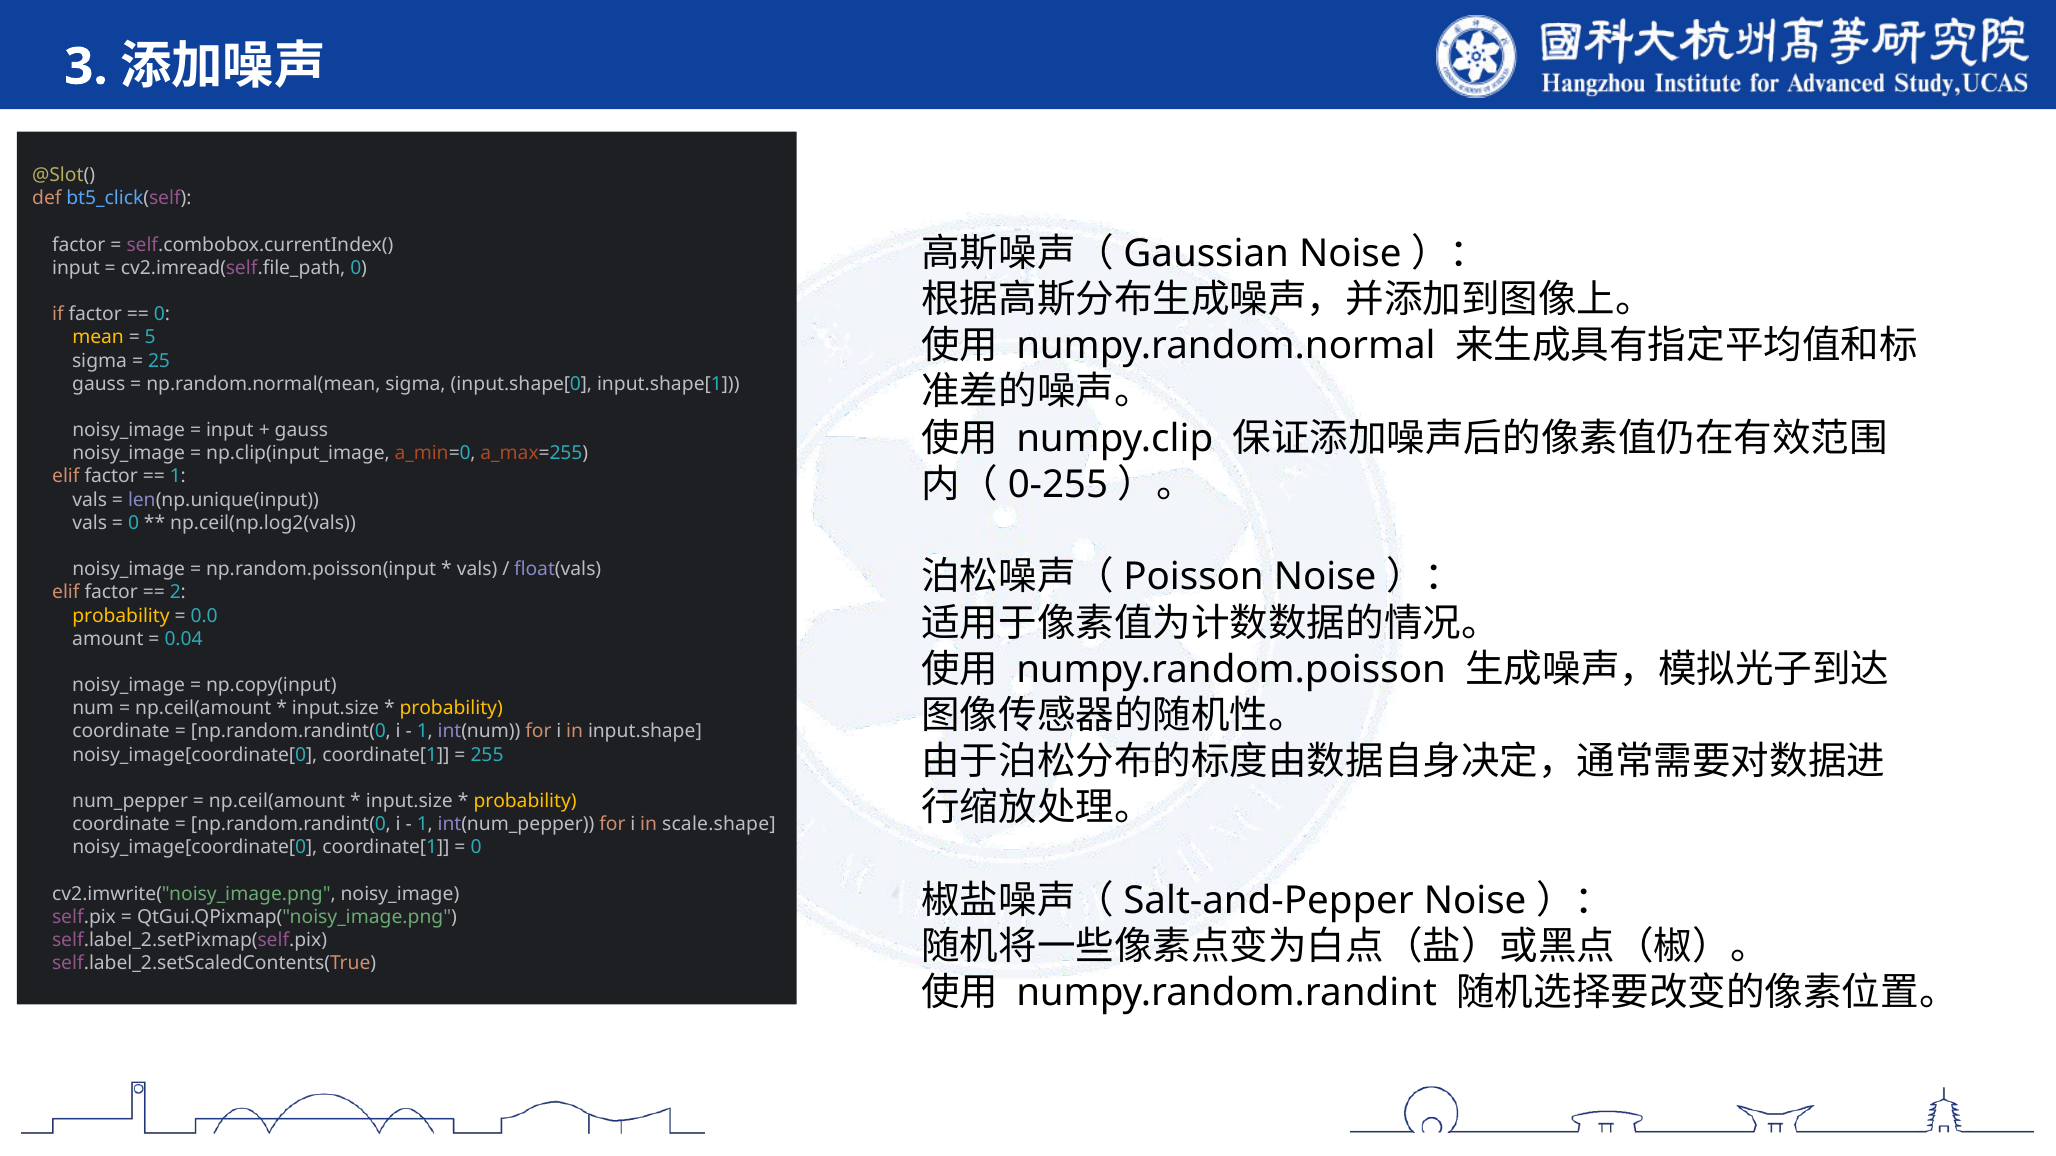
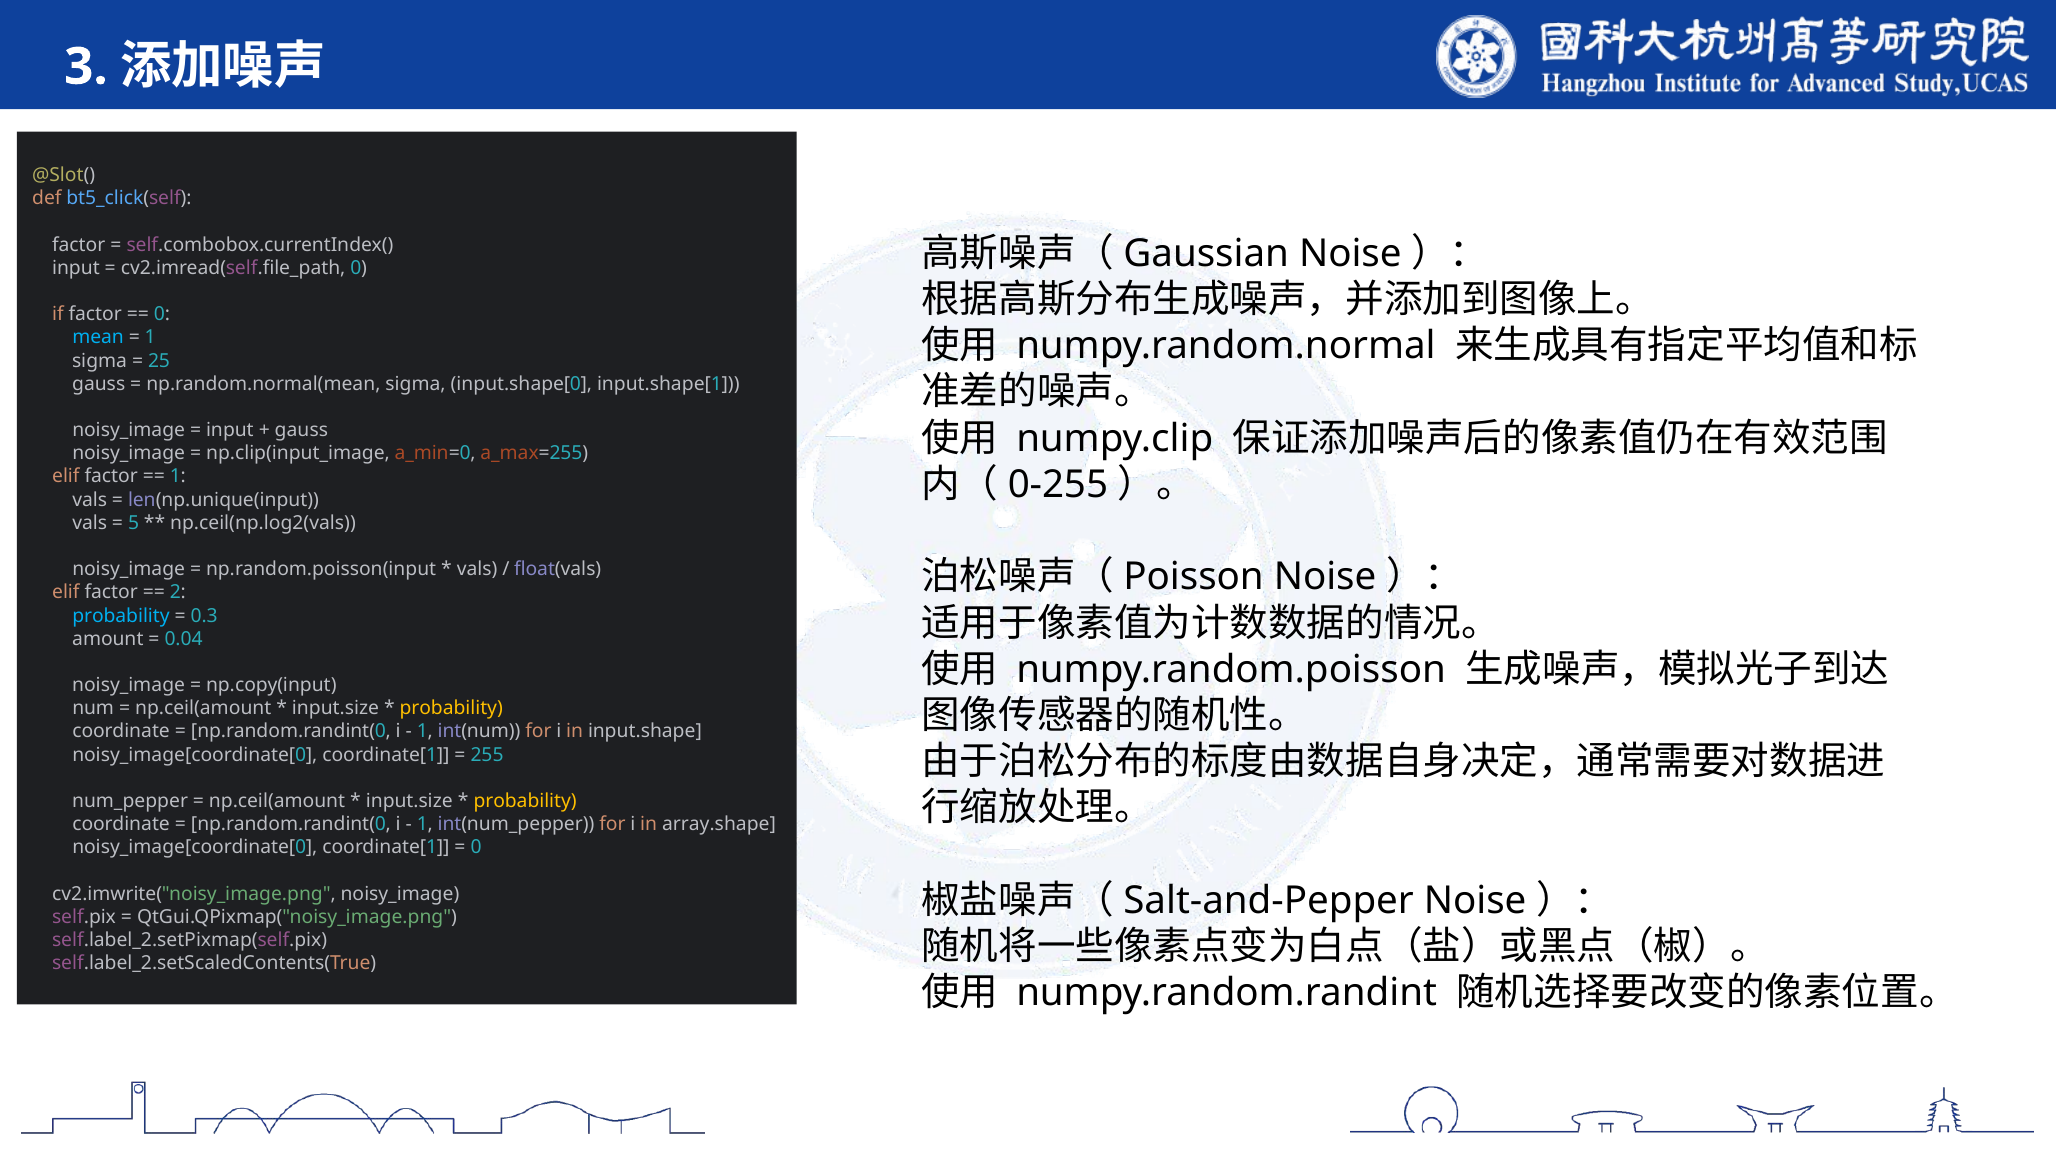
mean colour: yellow -> light blue (98, 338)
5: 5 -> 1 (150, 338)
0: 0 -> 5 (134, 523)
probability colour: yellow -> light blue (121, 616)
0.0: 0.0 -> 0.3 (204, 616)
scale.shape: scale.shape -> array.shape (719, 825)
